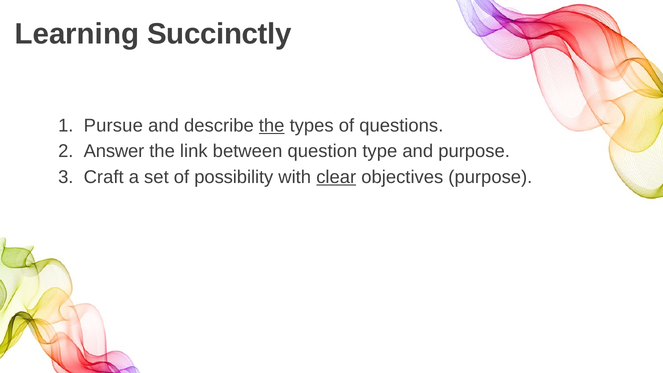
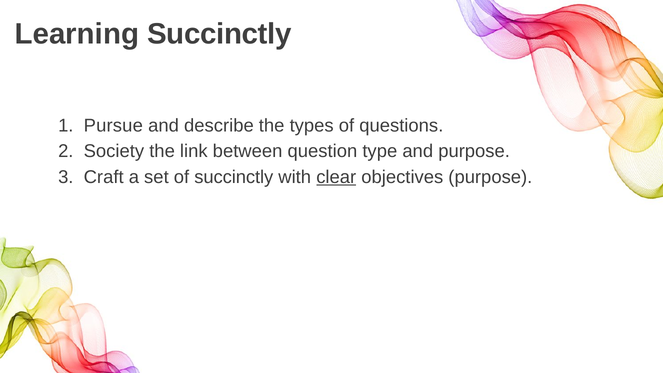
the underline: present -> none (272, 126)
Answer: Answer -> Society (114, 151)
of possibility: possibility -> succinctly (234, 177)
